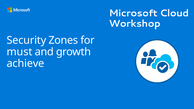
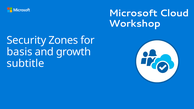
must: must -> basis (20, 52)
achieve: achieve -> subtitle (25, 63)
